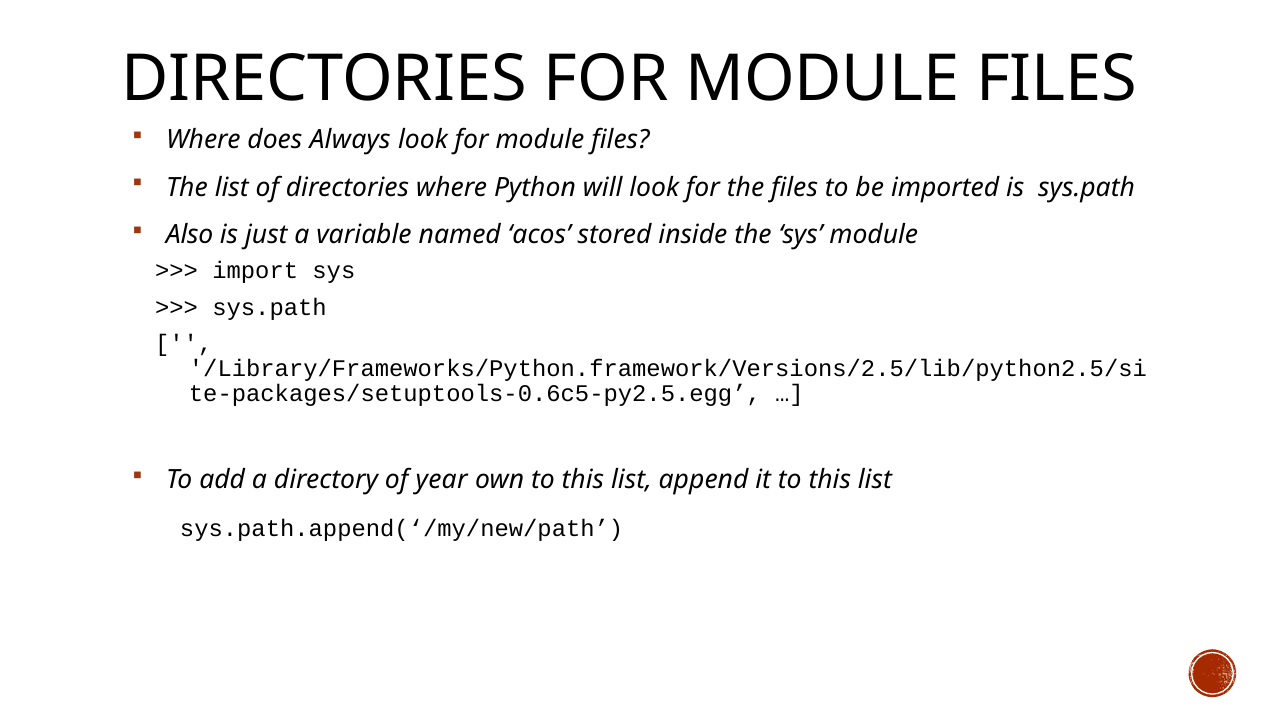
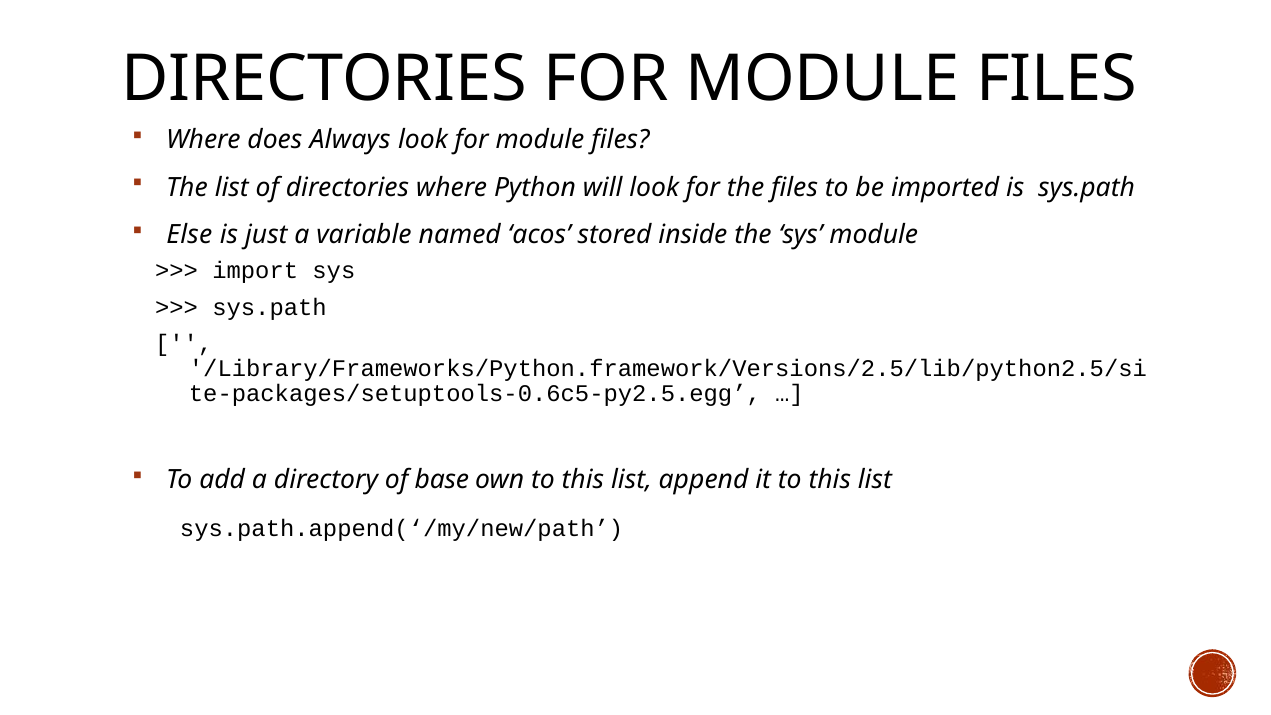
Also: Also -> Else (189, 235)
year: year -> base (442, 480)
